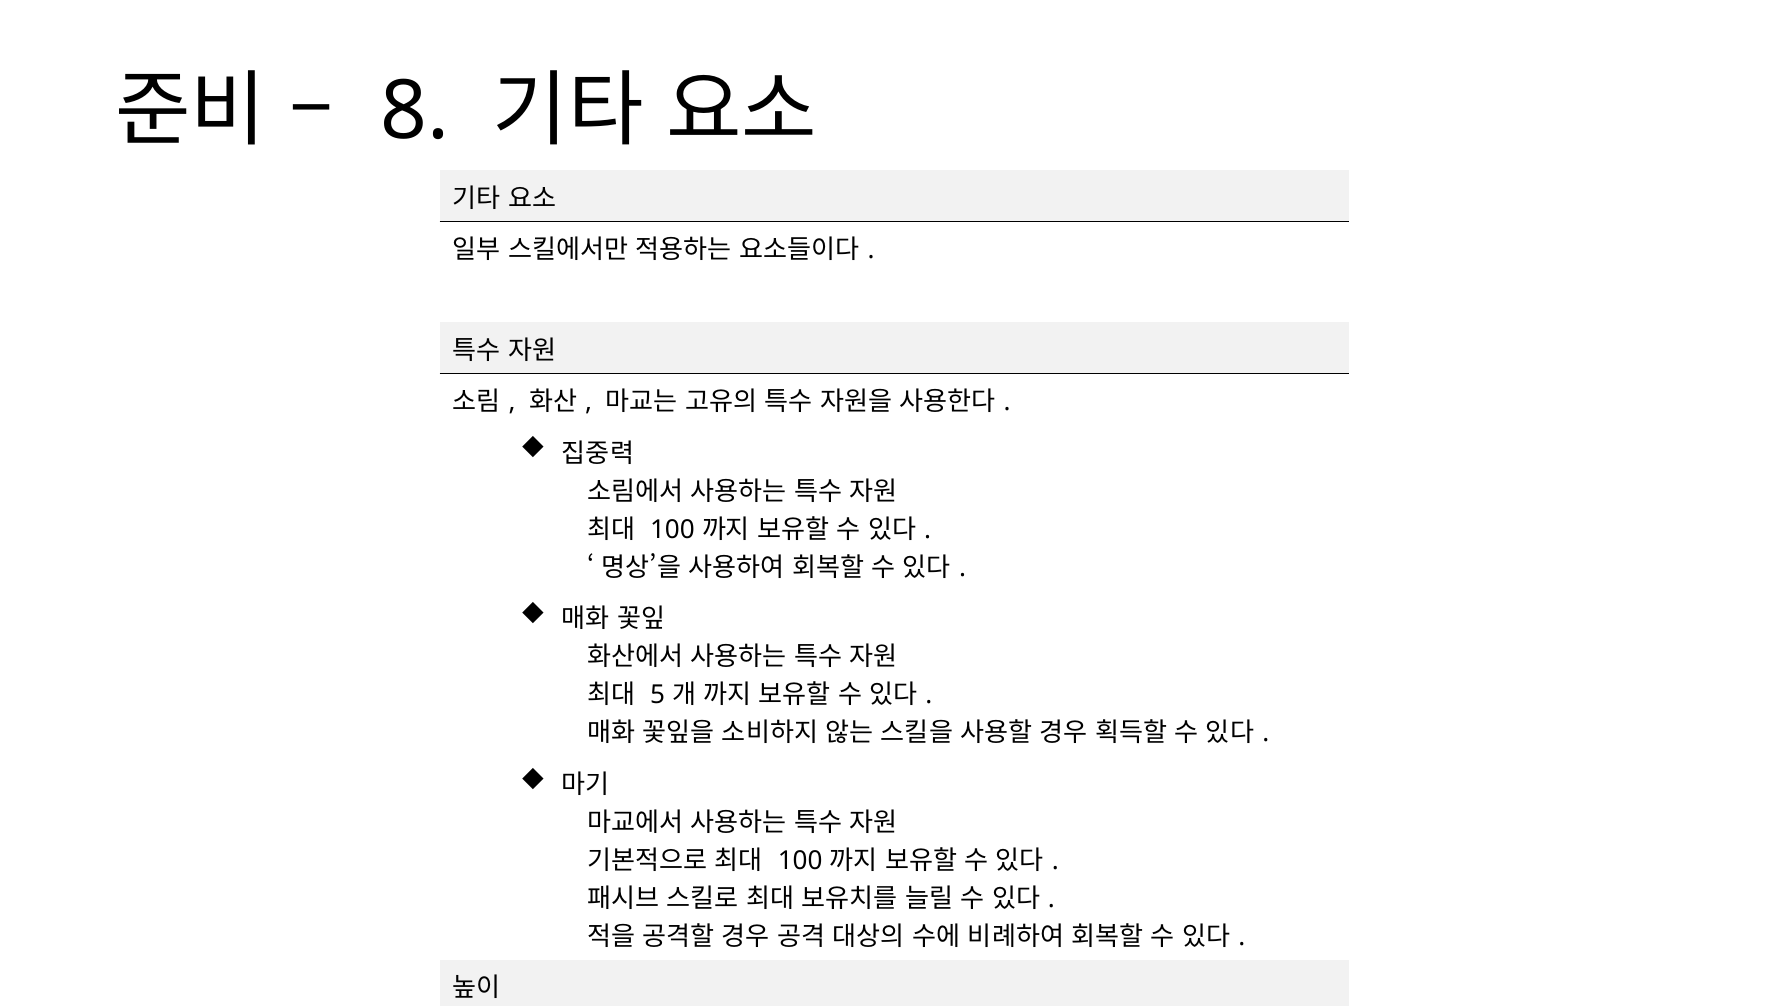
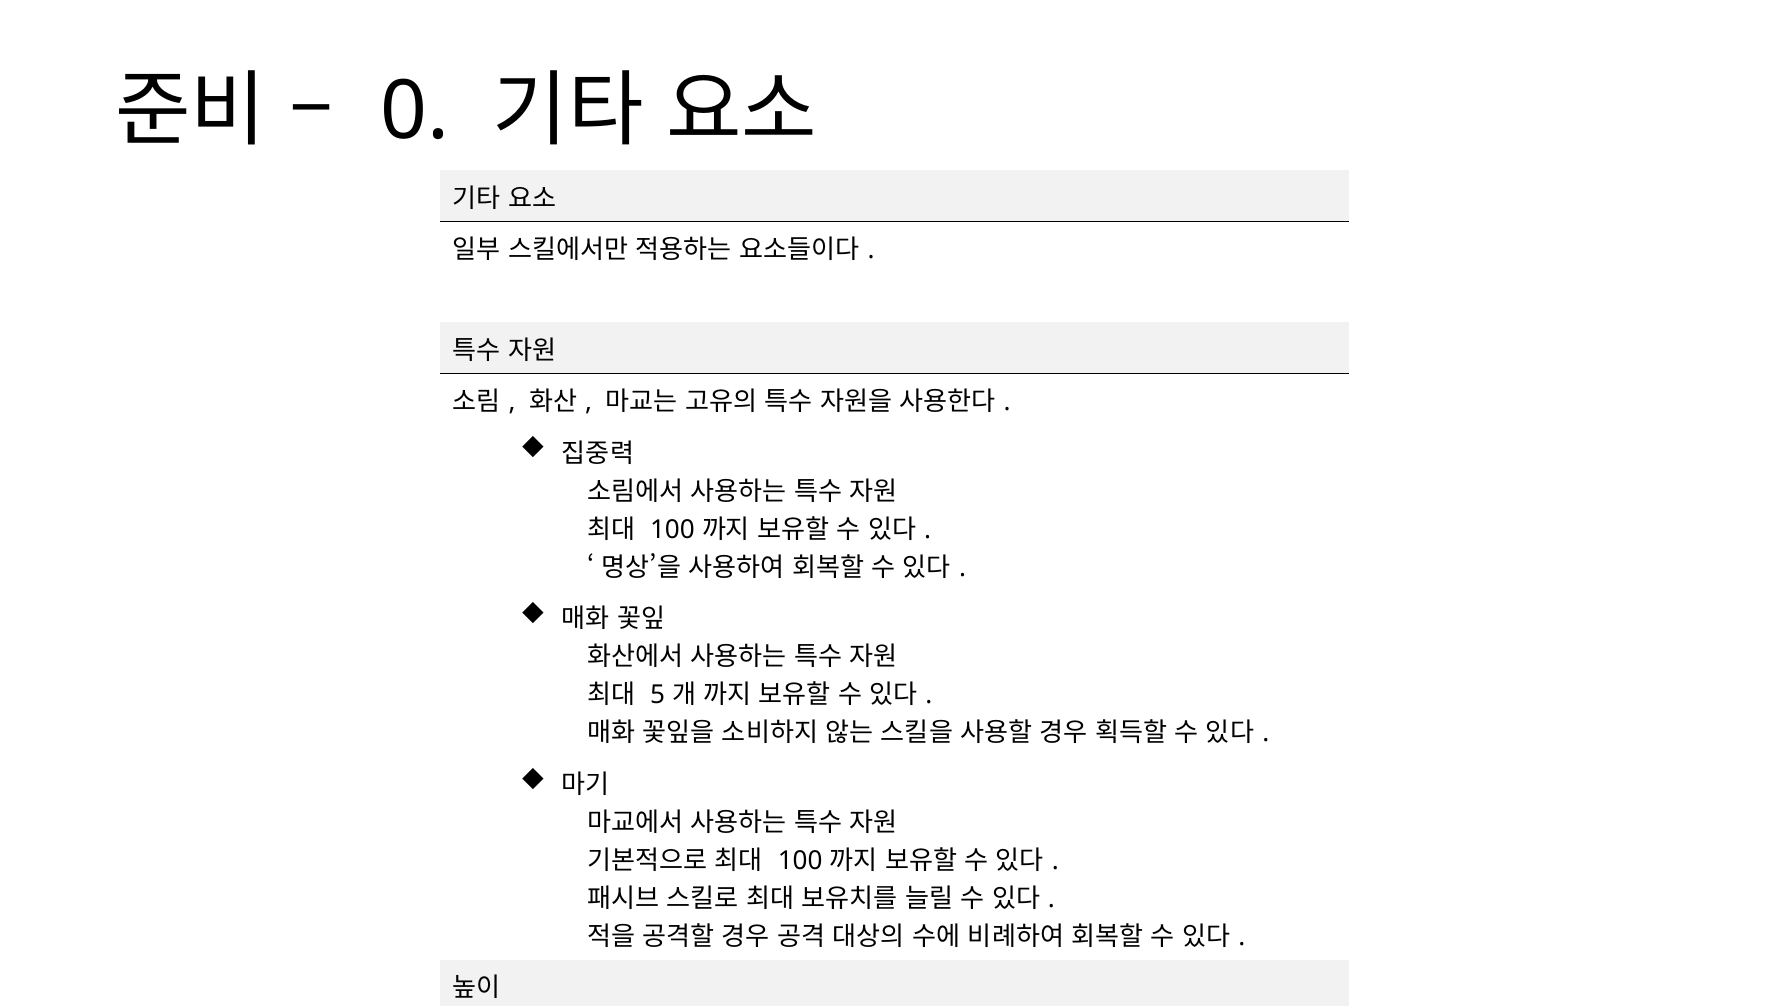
8: 8 -> 0 (415, 111)
